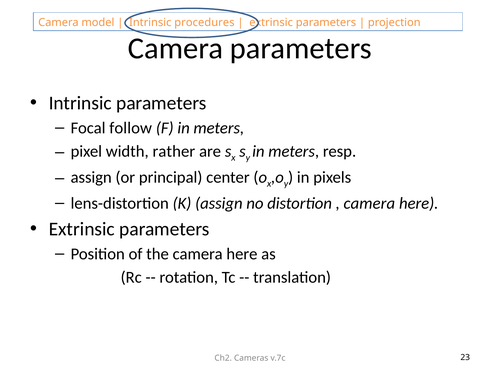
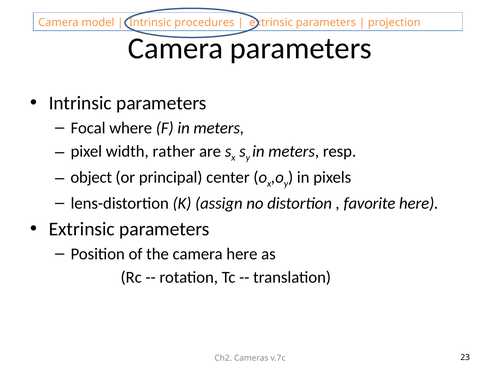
follow: follow -> where (131, 128)
assign: assign -> object (91, 177)
camera: camera -> favorite (369, 203)
